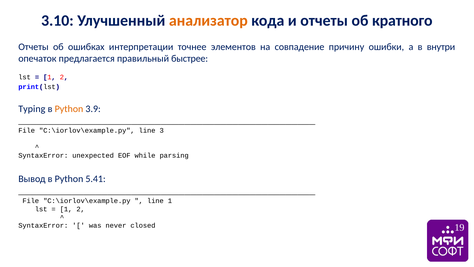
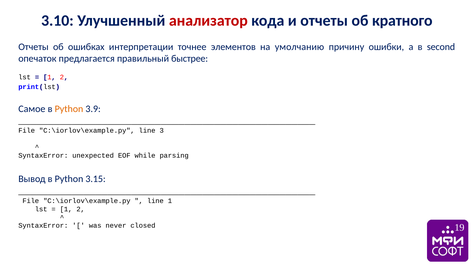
анализатор colour: orange -> red (208, 20)
совпадение: совпадение -> умолчанию (299, 47)
внутри: внутри -> second (441, 47)
Typing: Typing -> Самое (32, 109)
5.41: 5.41 -> 3.15 (96, 179)
